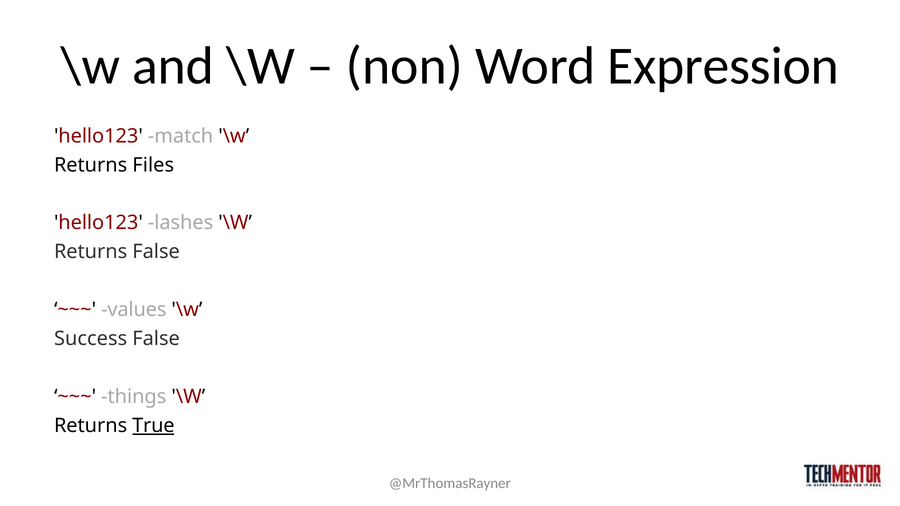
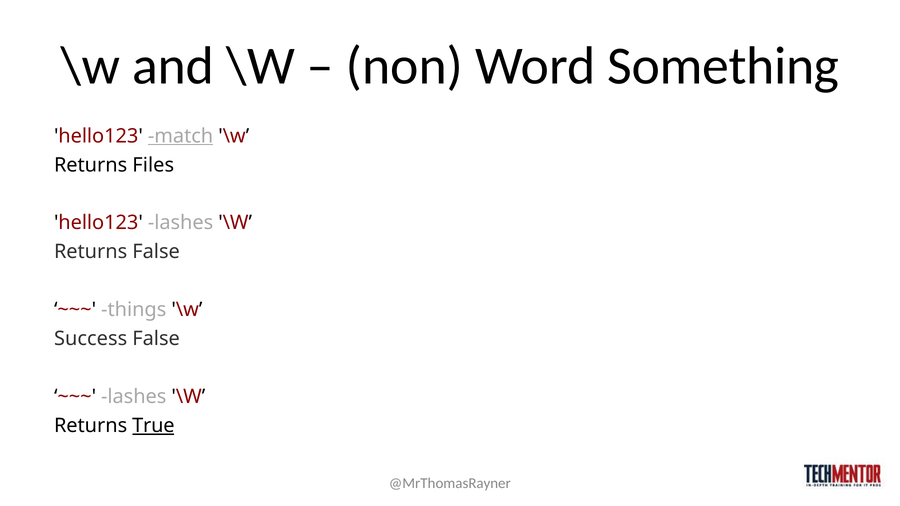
Expression: Expression -> Something (723, 66)
match underline: none -> present (181, 136)
values: values -> things (134, 310)
things: things -> lashes (134, 397)
